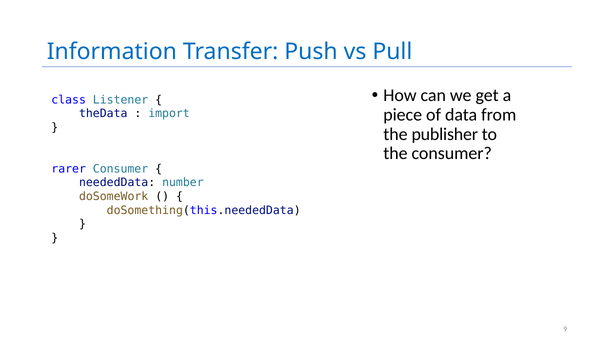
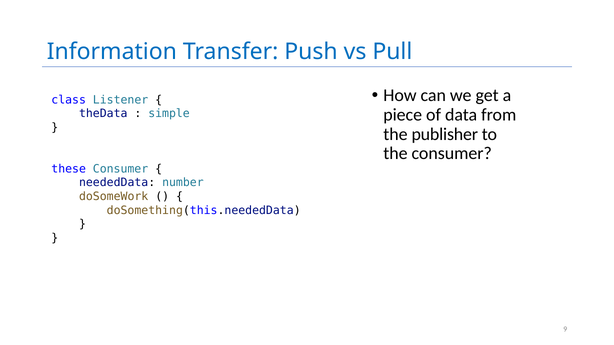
import: import -> simple (169, 114)
rarer: rarer -> these (69, 169)
